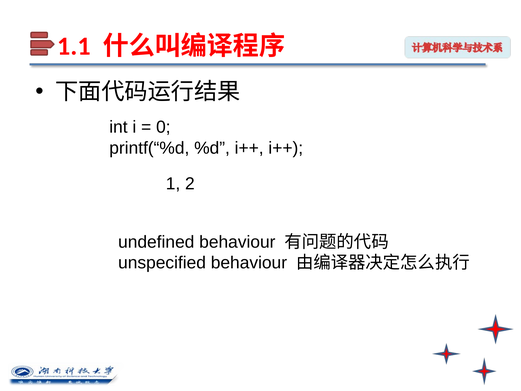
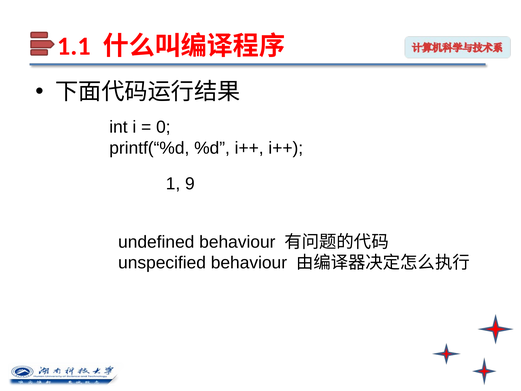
2: 2 -> 9 (190, 184)
